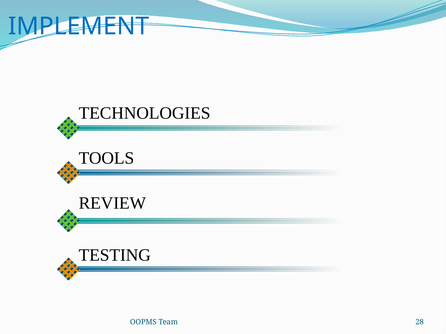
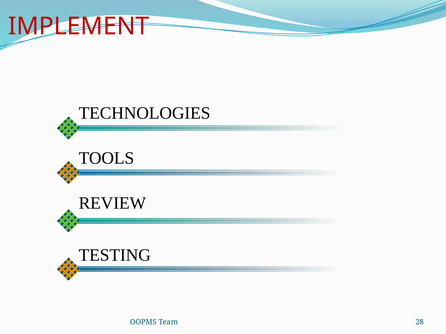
IMPLEMENT colour: blue -> red (79, 26)
